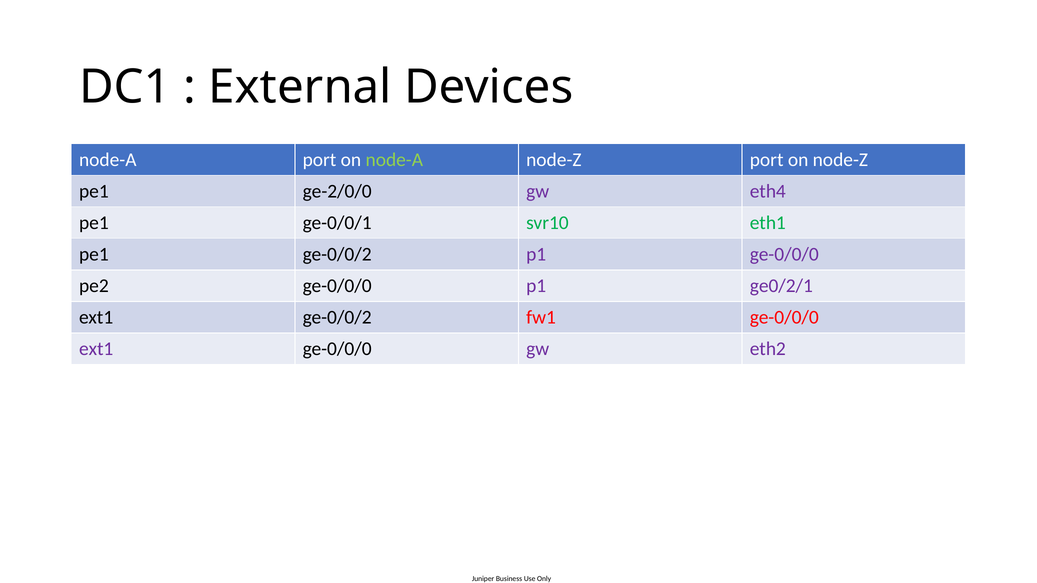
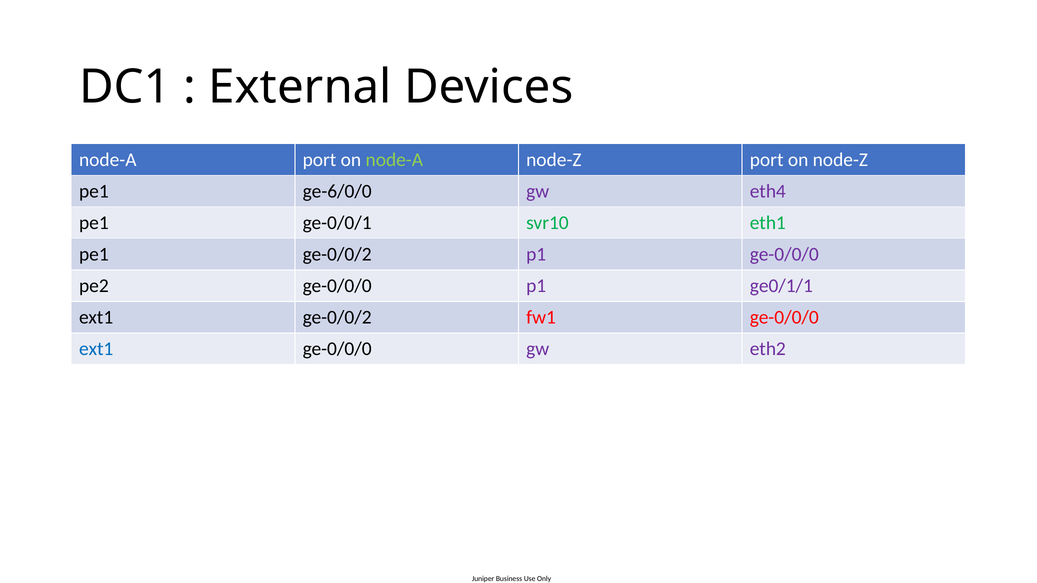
ge-2/0/0: ge-2/0/0 -> ge-6/0/0 (337, 191)
ge0/2/1: ge0/2/1 -> ge0/1/1 (781, 286)
ext1 colour: purple -> blue (96, 349)
